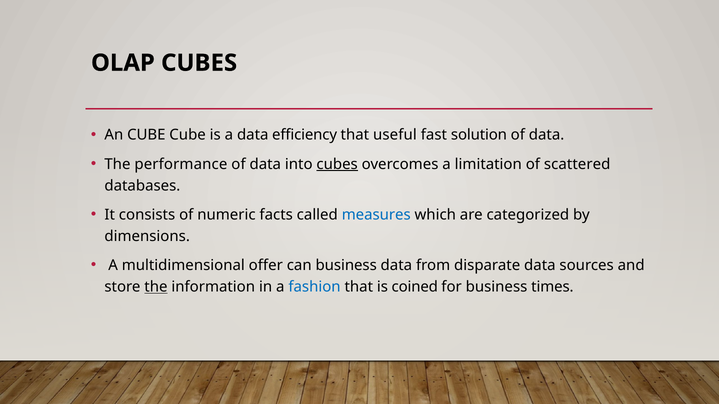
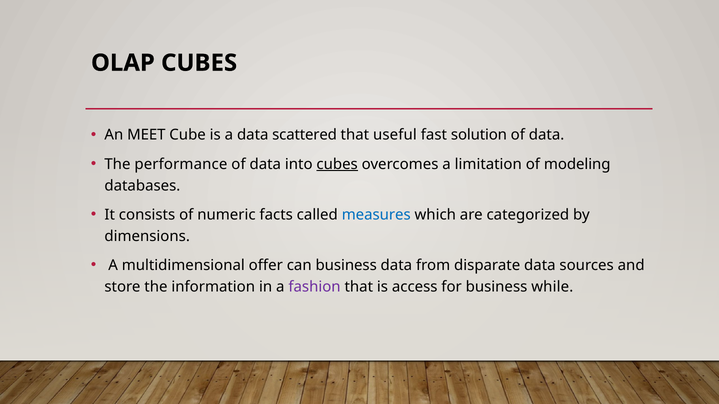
An CUBE: CUBE -> MEET (146, 135)
efficiency: efficiency -> scattered (305, 135)
scattered: scattered -> modeling (577, 164)
the underline: present -> none (156, 287)
fashion colour: blue -> purple (315, 287)
coined: coined -> access (415, 287)
times: times -> while (552, 287)
